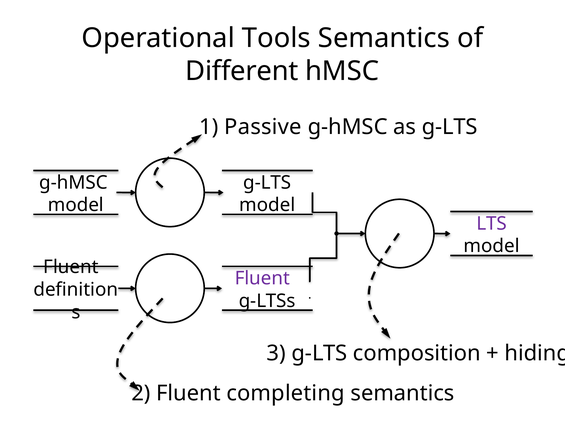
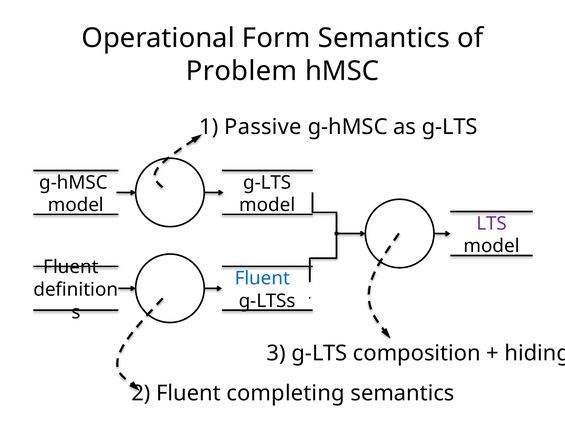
Tools: Tools -> Form (276, 38)
Different: Different -> Problem (242, 71)
Fluent colour: purple -> blue (262, 279)
